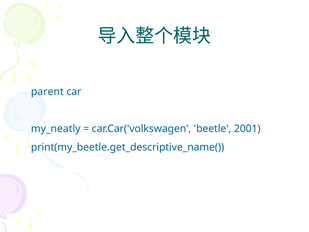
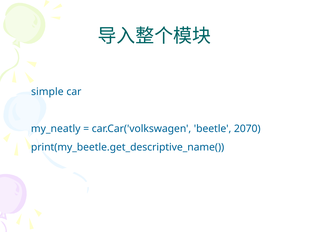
parent: parent -> simple (47, 92)
2001: 2001 -> 2070 (247, 129)
